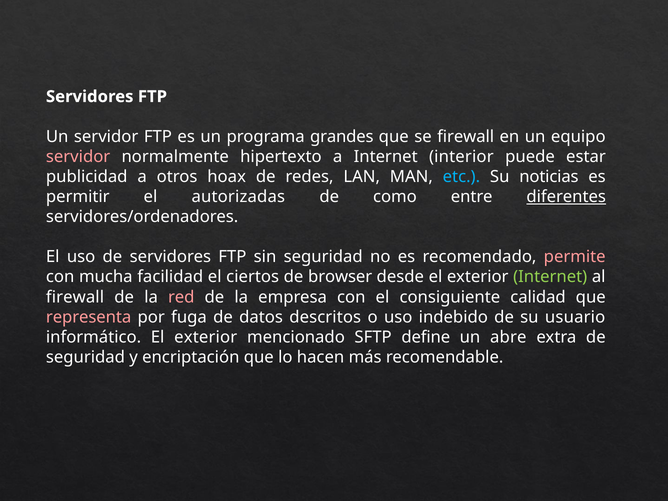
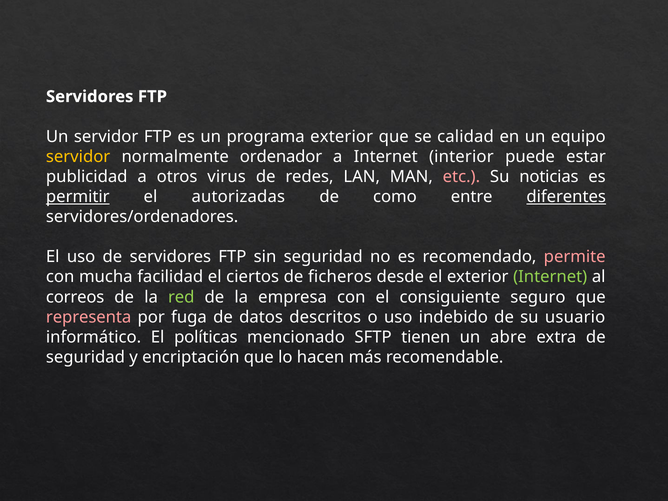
programa grandes: grandes -> exterior (342, 137)
se firewall: firewall -> calidad (466, 137)
servidor colour: pink -> yellow (78, 157)
hipertexto: hipertexto -> ordenador (281, 157)
hoax: hoax -> virus (227, 177)
etc colour: light blue -> pink (461, 177)
permitir underline: none -> present (78, 197)
browser: browser -> ficheros (340, 277)
firewall: firewall -> correos (75, 297)
red colour: pink -> light green (181, 297)
calidad: calidad -> seguro (538, 297)
informático El exterior: exterior -> políticas (206, 337)
define: define -> tienen (426, 337)
